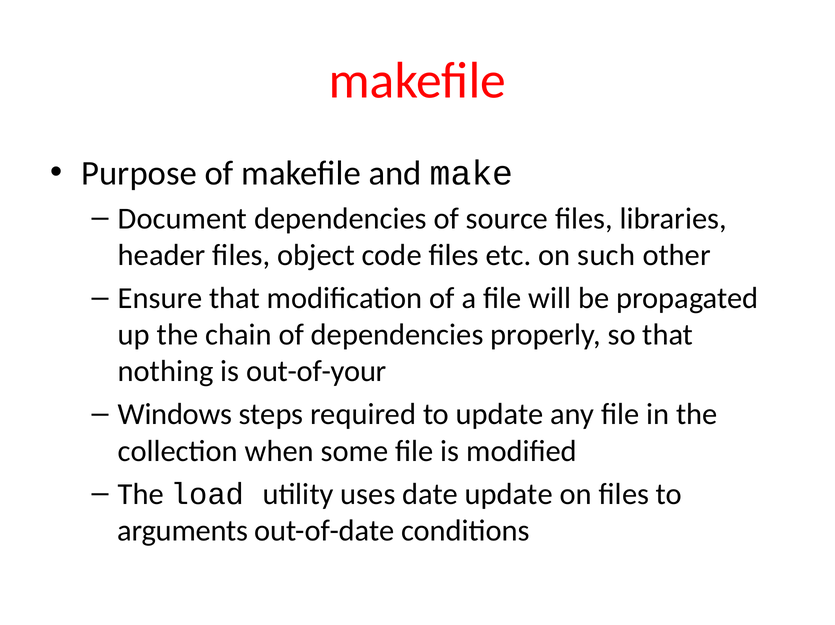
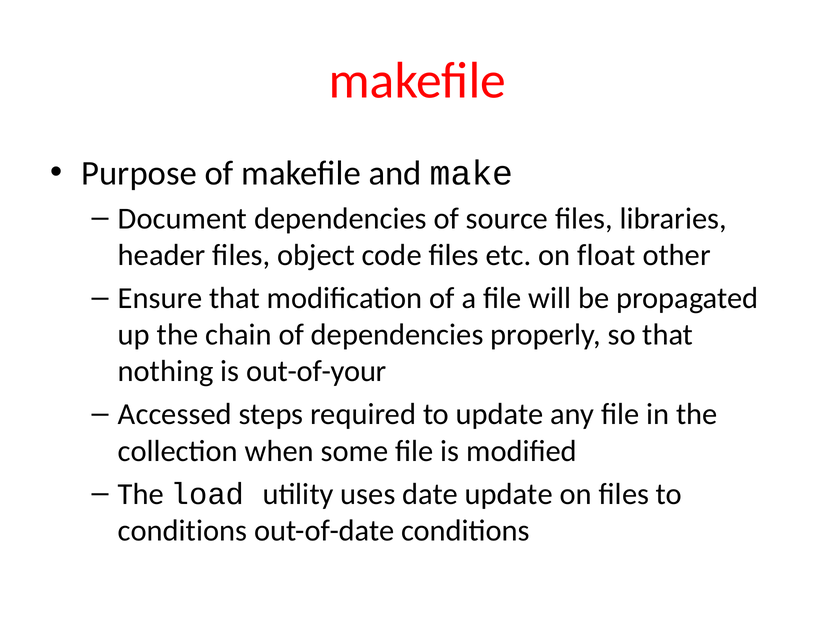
such: such -> float (606, 255)
Windows: Windows -> Accessed (175, 415)
arguments: arguments -> conditions (183, 531)
